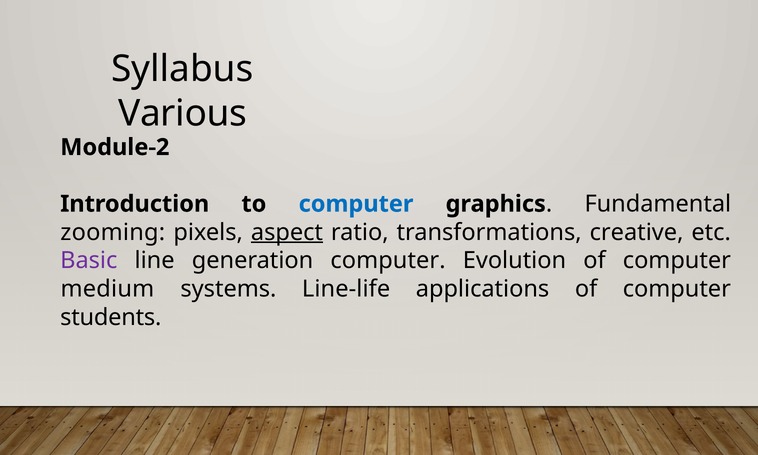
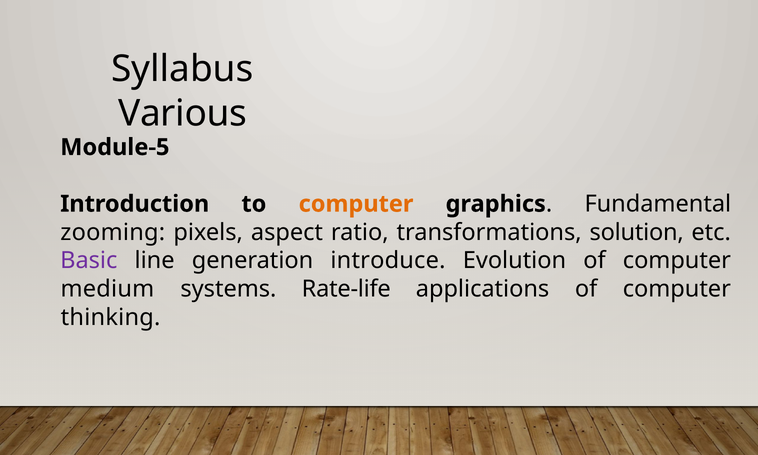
Module-2: Module-2 -> Module-5 (115, 147)
computer colour: blue -> orange (356, 204)
aspect underline: present -> none (287, 232)
creative: creative -> solution (637, 232)
generation computer: computer -> introduce (388, 260)
Line-life: Line-life -> Rate-life (346, 289)
students: students -> thinking (111, 317)
